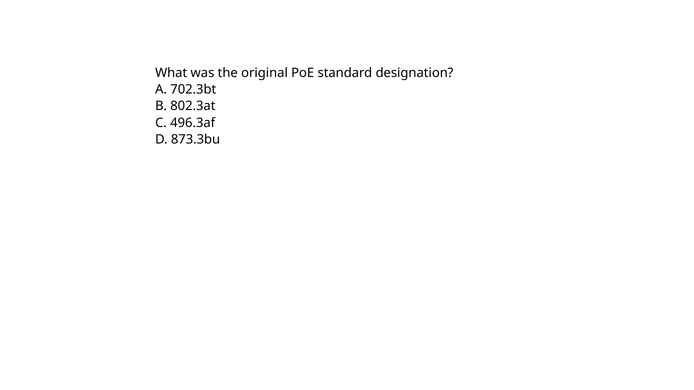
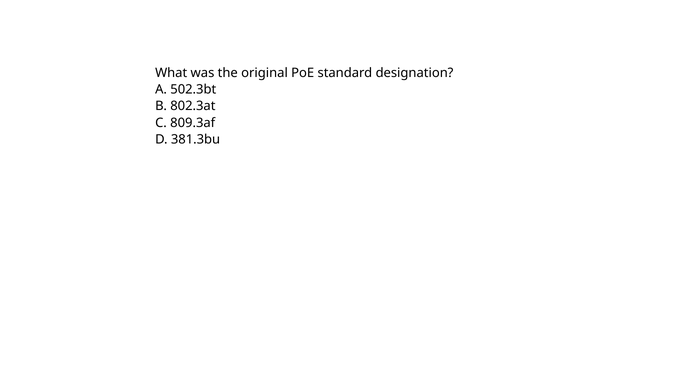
702.3bt: 702.3bt -> 502.3bt (193, 89)
496.3af: 496.3af -> 809.3af (193, 123)
873.3bu: 873.3bu -> 381.3bu (196, 140)
